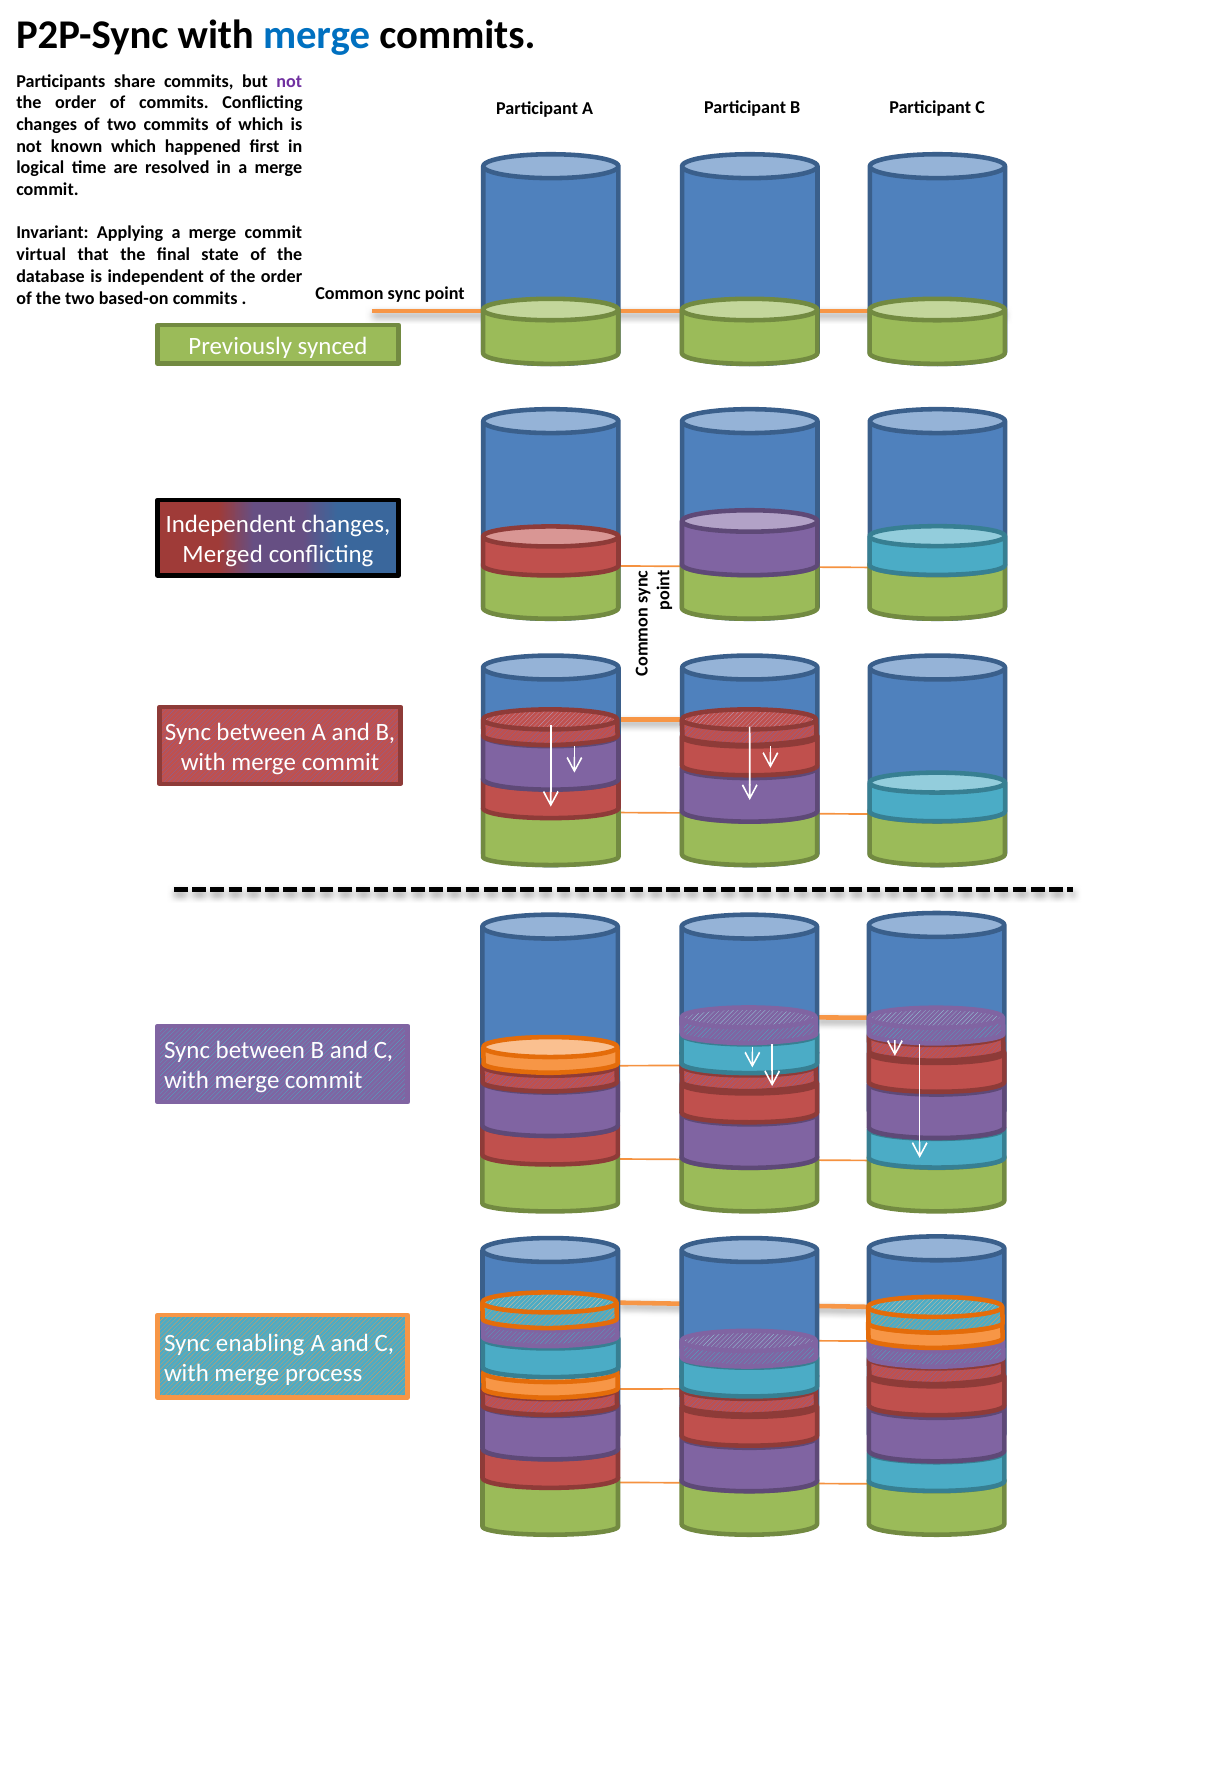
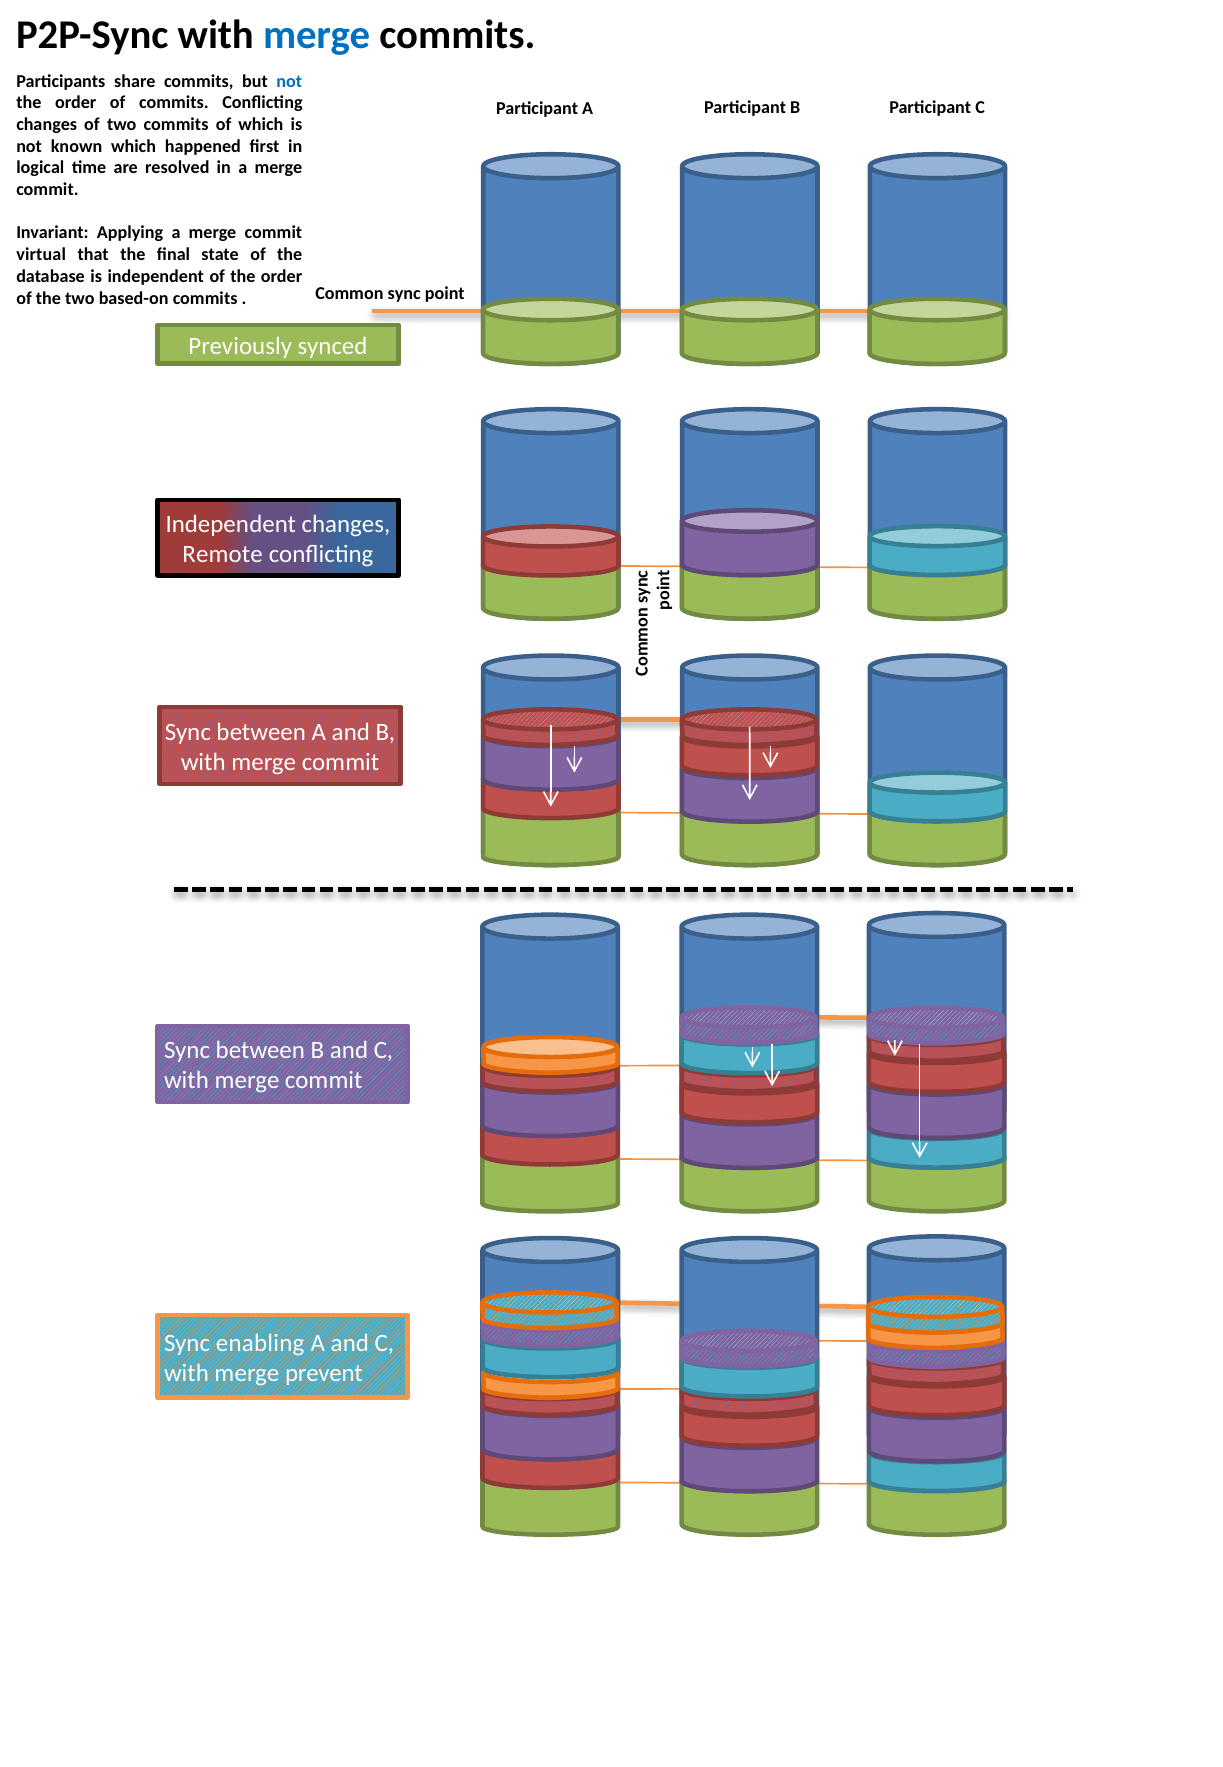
not colour: purple -> blue (289, 81)
Merged: Merged -> Remote (223, 554)
process: process -> prevent (324, 1373)
